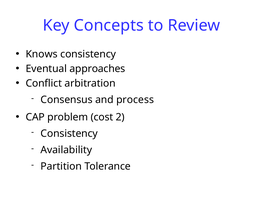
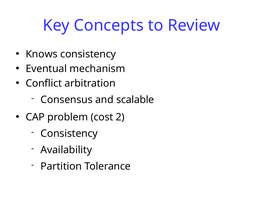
approaches: approaches -> mechanism (97, 69)
process: process -> scalable (135, 100)
